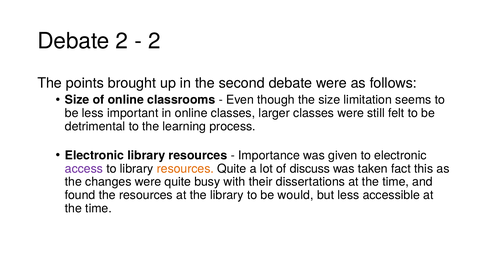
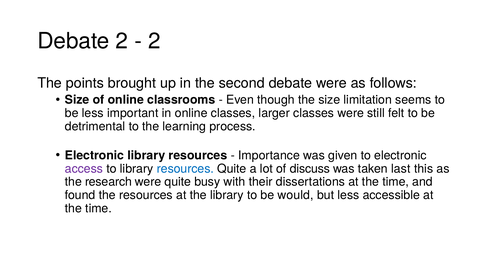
resources colour: orange -> blue (185, 168)
fact: fact -> last (401, 168)
changes: changes -> research (108, 182)
